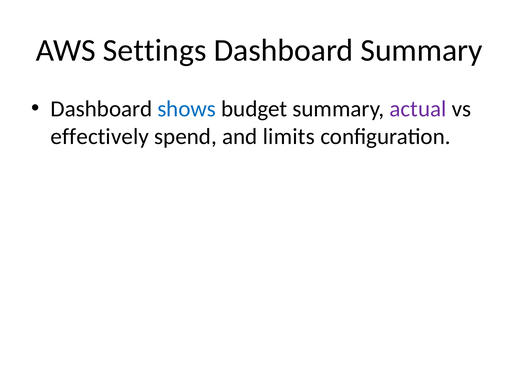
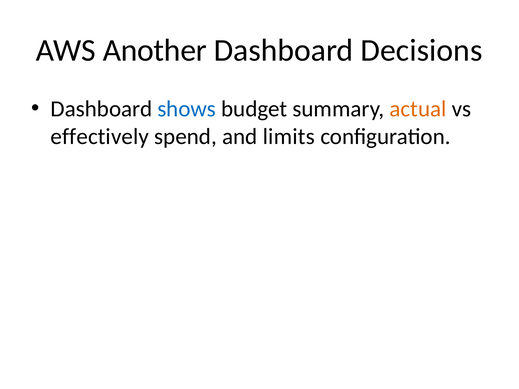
Settings: Settings -> Another (155, 50)
Dashboard Summary: Summary -> Decisions (421, 50)
actual colour: purple -> orange (418, 109)
